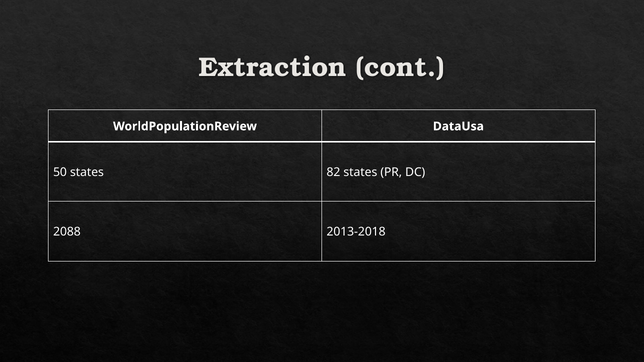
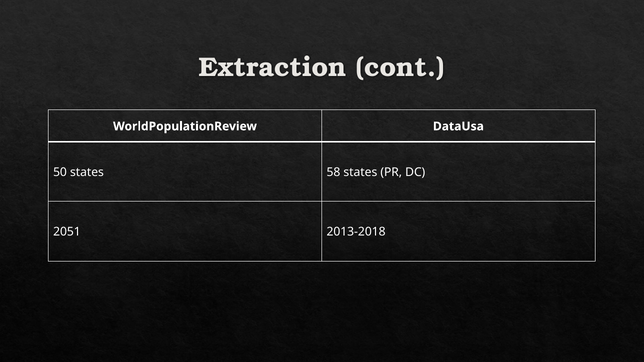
82: 82 -> 58 (333, 172)
2088: 2088 -> 2051 (67, 232)
